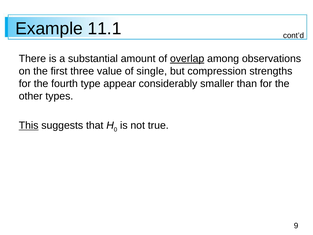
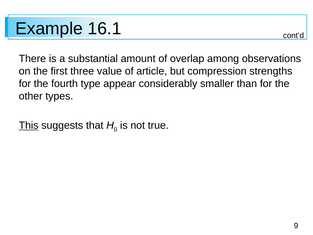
11.1: 11.1 -> 16.1 (105, 29)
overlap underline: present -> none (187, 59)
single: single -> article (152, 71)
